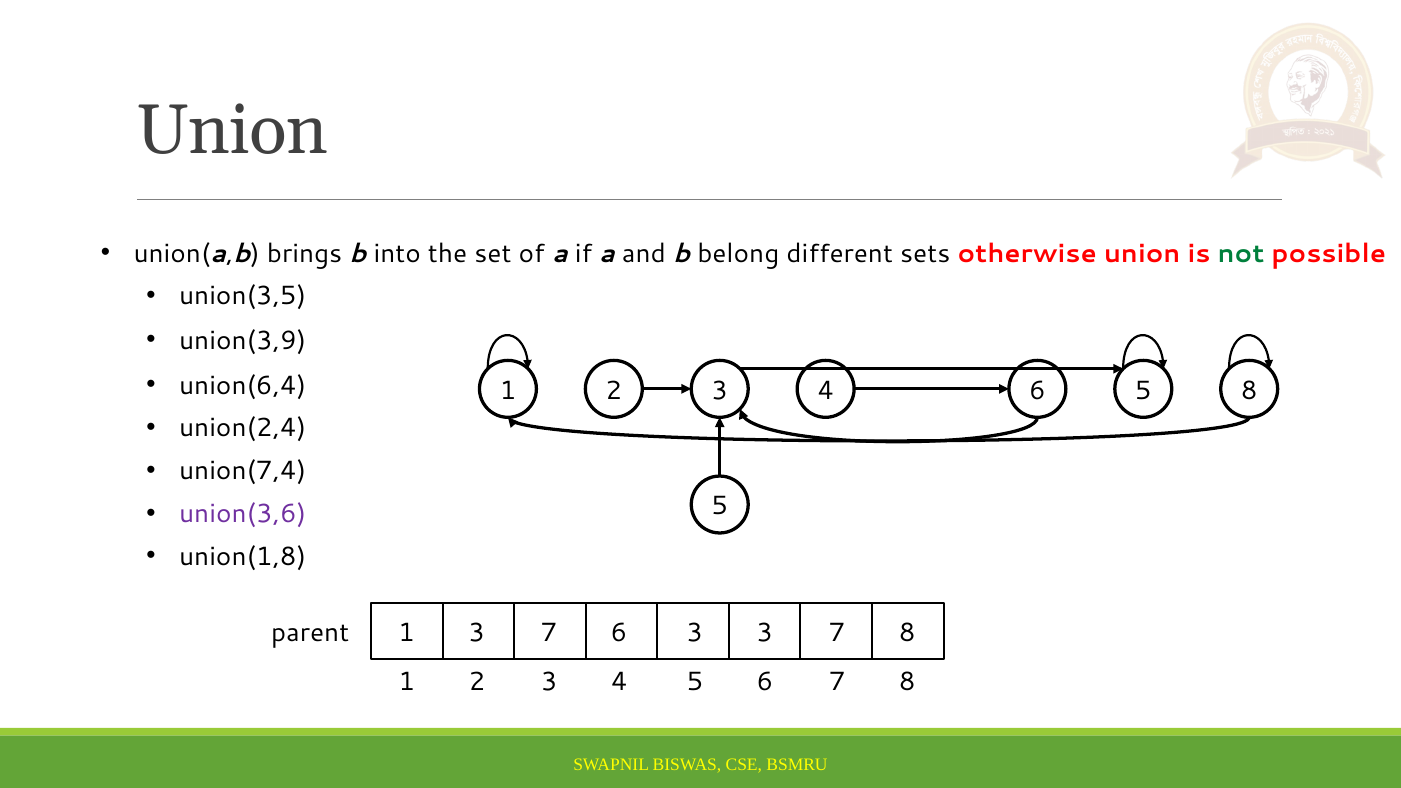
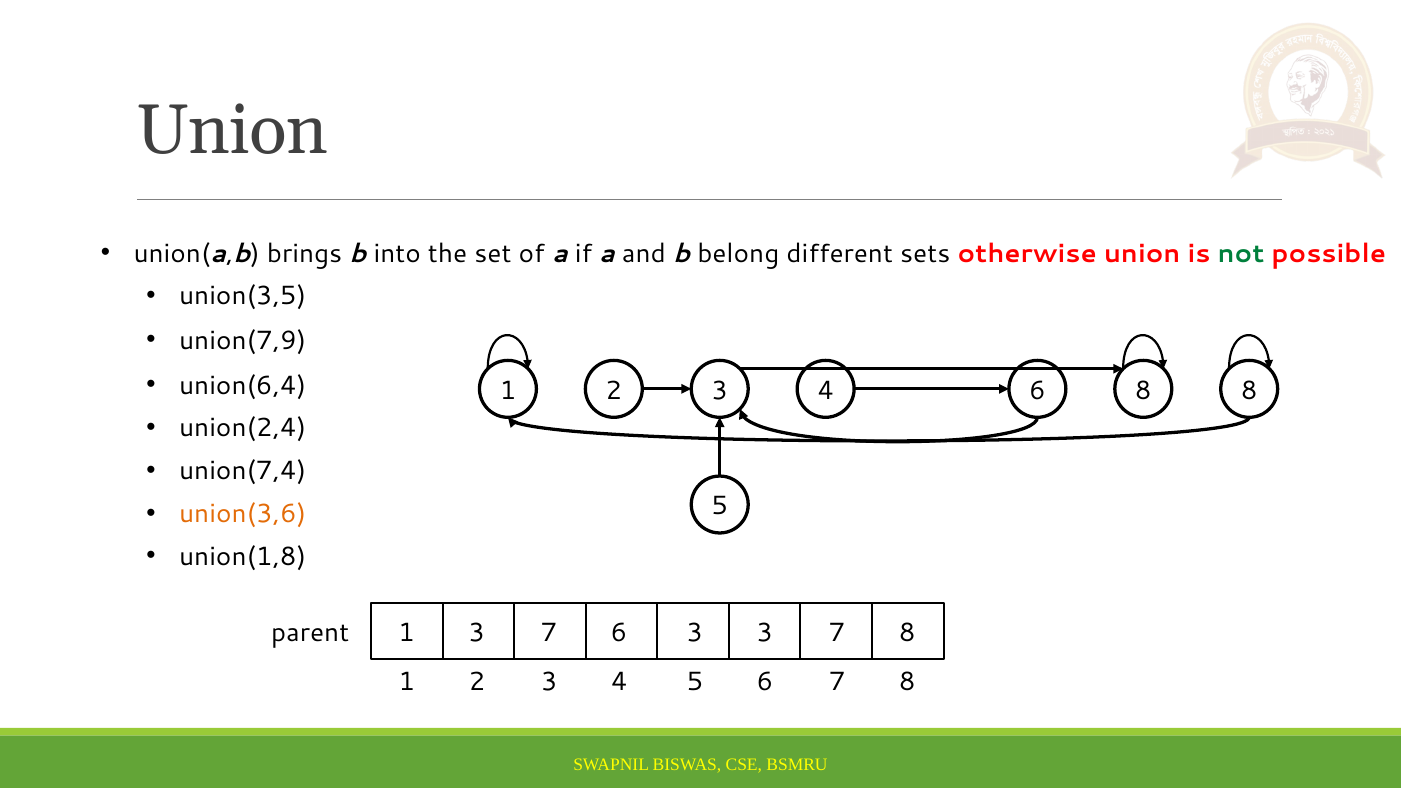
union(3,9: union(3,9 -> union(7,9 (243, 341)
5: 5 -> 8 (1143, 390)
union(3,6 colour: purple -> orange (243, 514)
